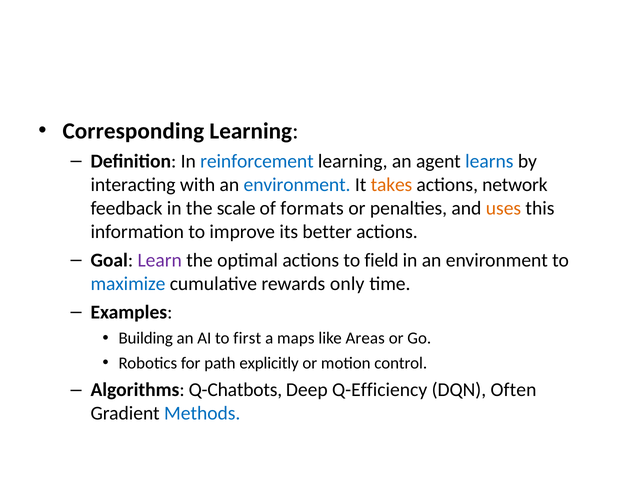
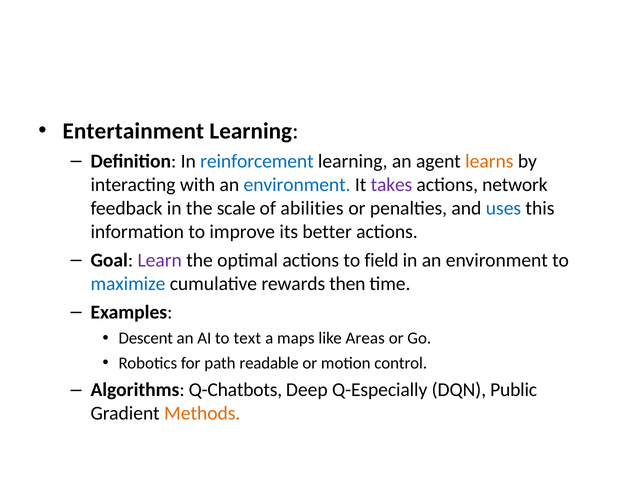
Corresponding: Corresponding -> Entertainment (133, 131)
learns colour: blue -> orange (489, 161)
takes colour: orange -> purple (391, 185)
formats: formats -> abilities (312, 208)
uses colour: orange -> blue (503, 208)
only: only -> then (347, 284)
Building: Building -> Descent (146, 338)
first: first -> text (247, 338)
explicitly: explicitly -> readable (269, 363)
Q-Efficiency: Q-Efficiency -> Q-Especially (380, 390)
Often: Often -> Public (514, 390)
Methods colour: blue -> orange (202, 413)
